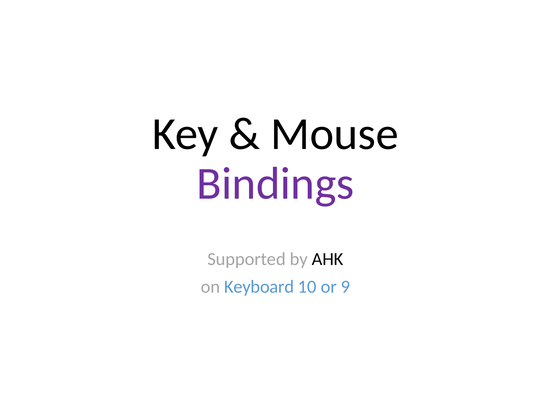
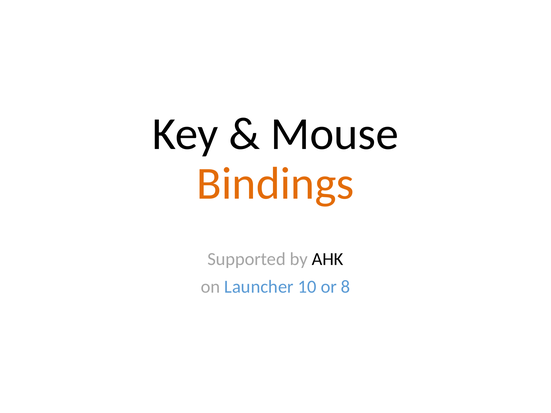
Bindings colour: purple -> orange (275, 184)
Keyboard: Keyboard -> Launcher (259, 287)
9: 9 -> 8 (346, 287)
